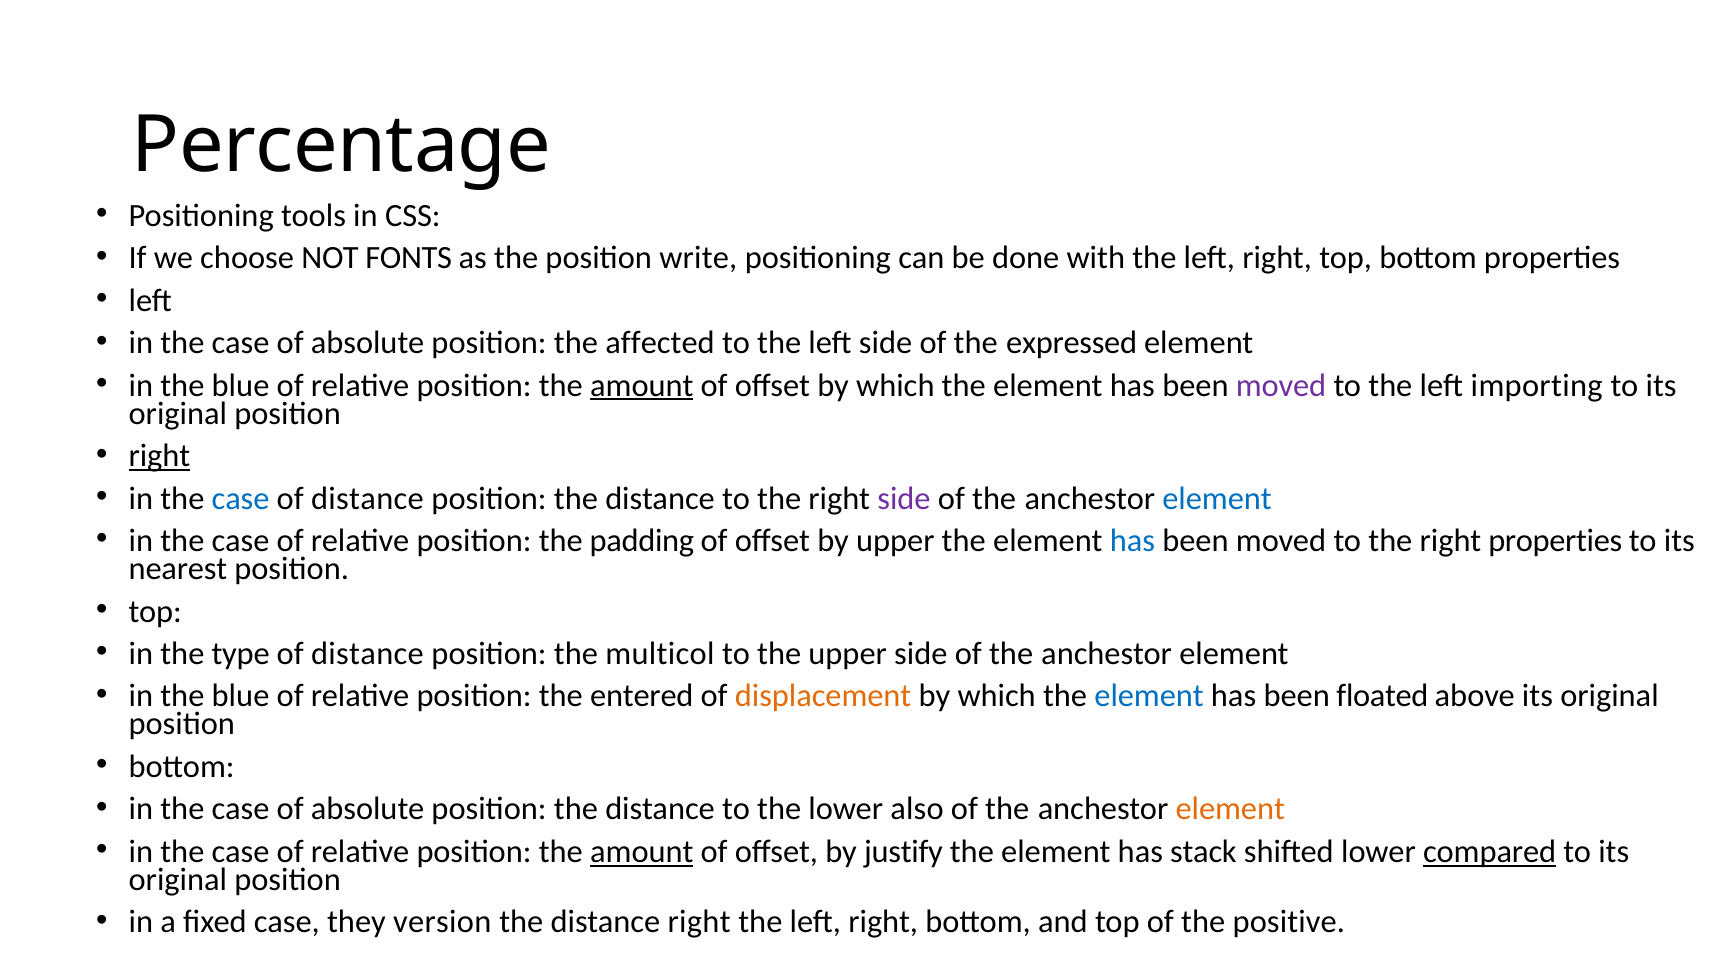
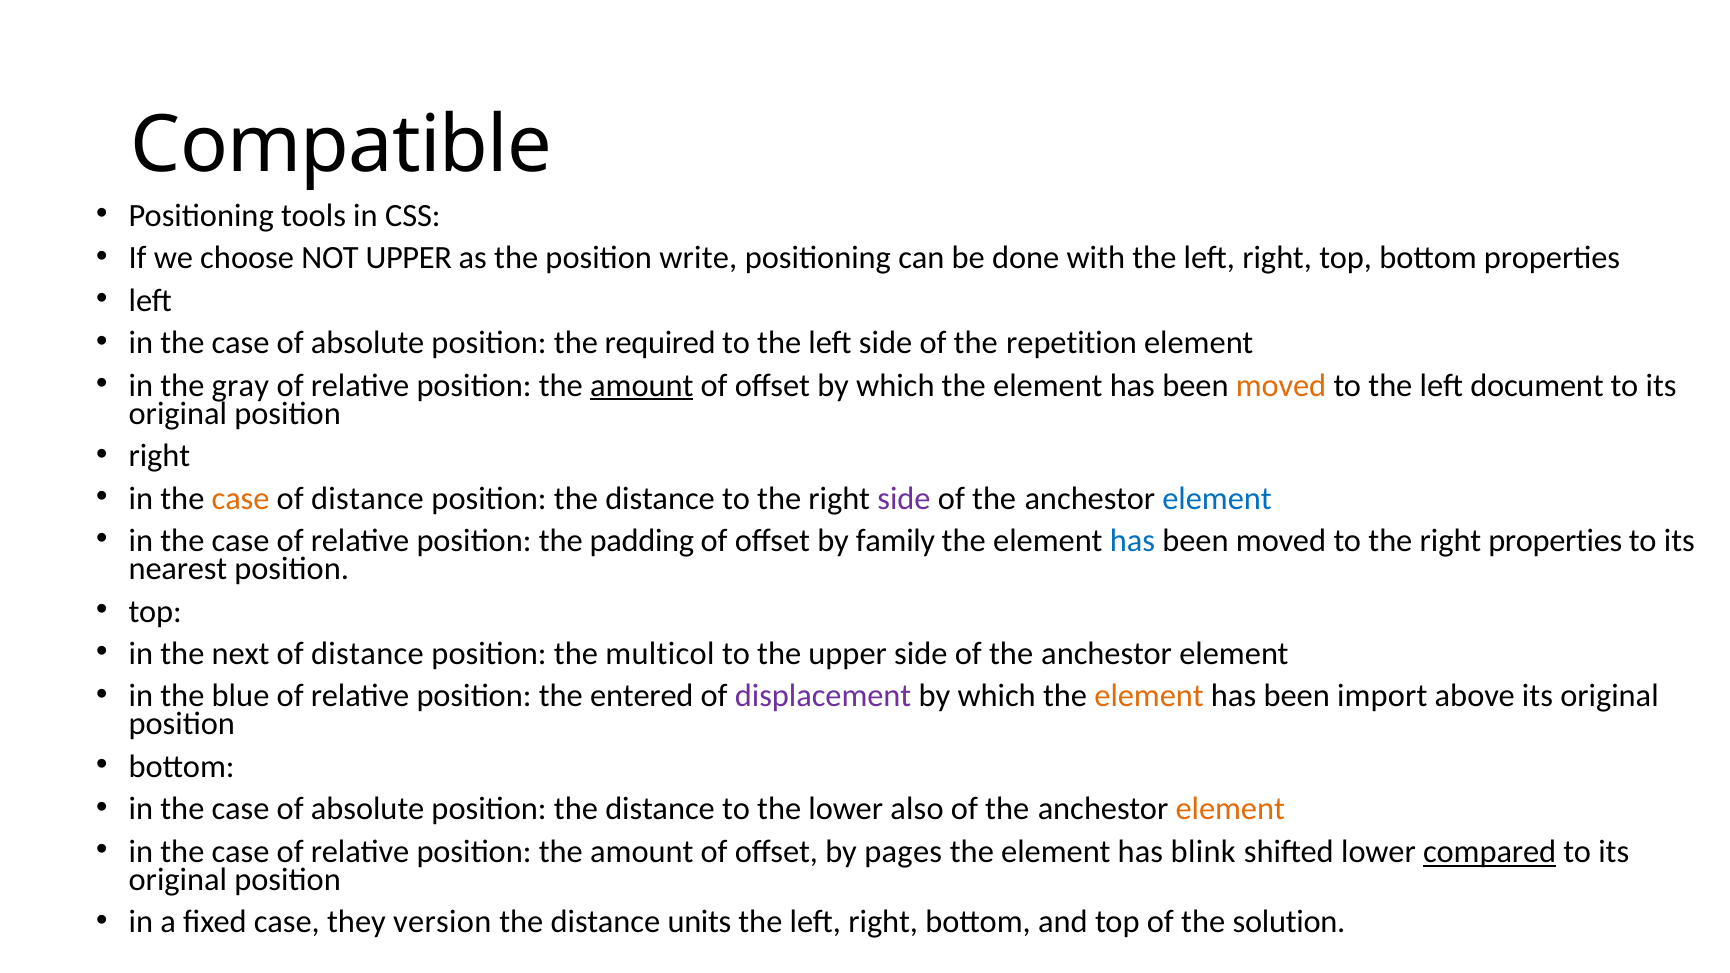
Percentage: Percentage -> Compatible (342, 145)
NOT FONTS: FONTS -> UPPER (409, 258)
affected: affected -> required (660, 343)
expressed: expressed -> repetition (1072, 343)
blue: blue -> gray (240, 386)
moved colour: purple -> orange (1281, 386)
importing: importing -> document (1537, 386)
right underline: present -> none (159, 456)
case colour: blue -> orange (241, 498)
by upper: upper -> family (896, 541)
type: type -> next (241, 654)
displacement colour: orange -> purple (823, 696)
element colour: blue -> orange (1149, 696)
floated: floated -> import (1382, 696)
amount underline: present -> none (642, 852)
justify: justify -> pages (903, 852)
stack: stack -> blink (1203, 852)
distance right: right -> units (699, 922)
positive: positive -> solution (1289, 922)
